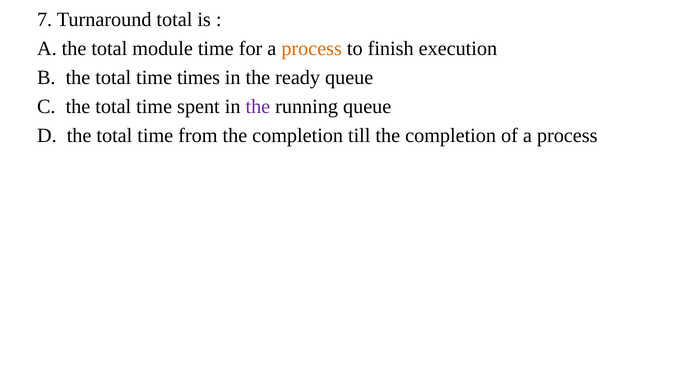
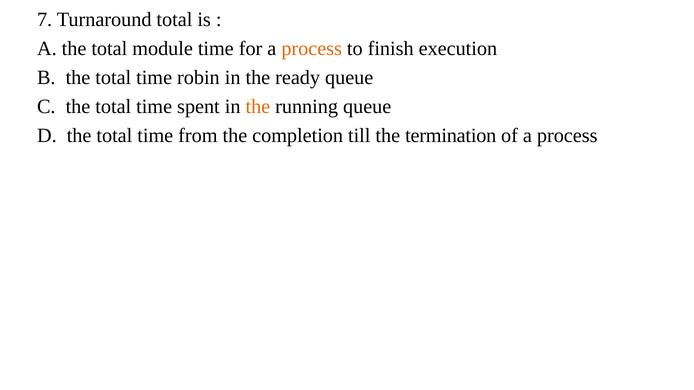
times: times -> robin (198, 78)
the colour: purple -> orange (258, 107)
till the completion: completion -> termination (451, 136)
